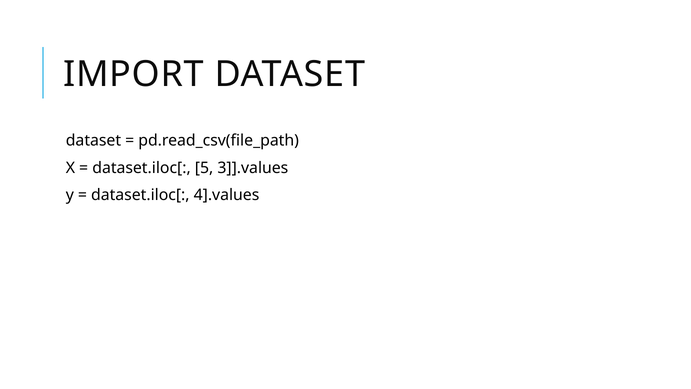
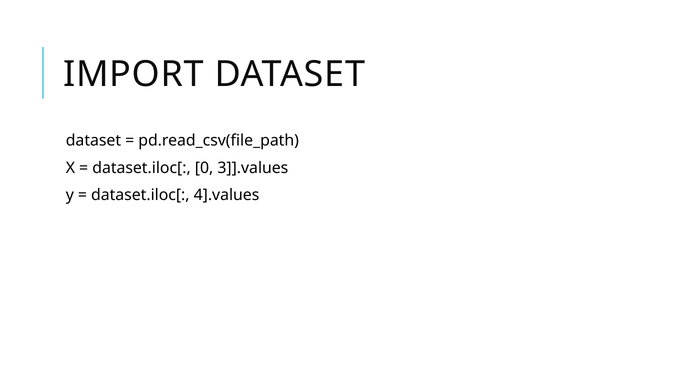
5: 5 -> 0 (204, 168)
